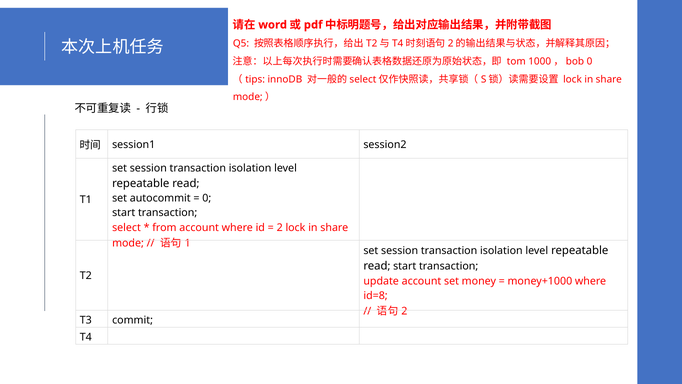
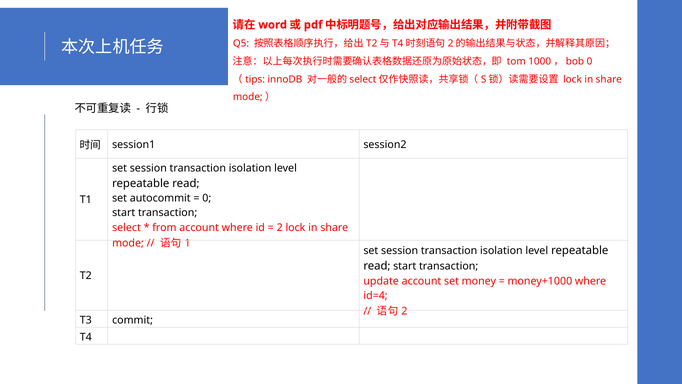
id=8: id=8 -> id=4 (376, 295)
